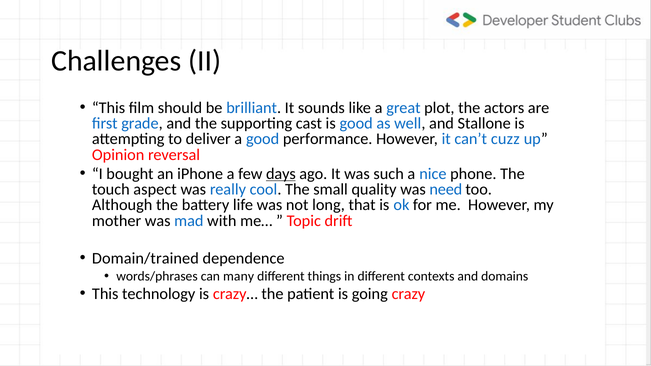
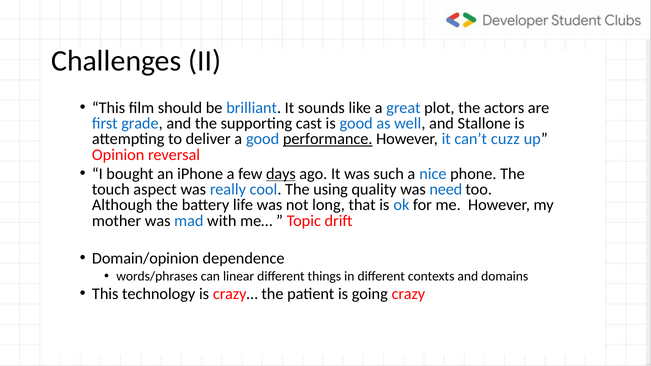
performance underline: none -> present (328, 139)
small: small -> using (331, 189)
Domain/trained: Domain/trained -> Domain/opinion (145, 259)
many: many -> linear (239, 277)
